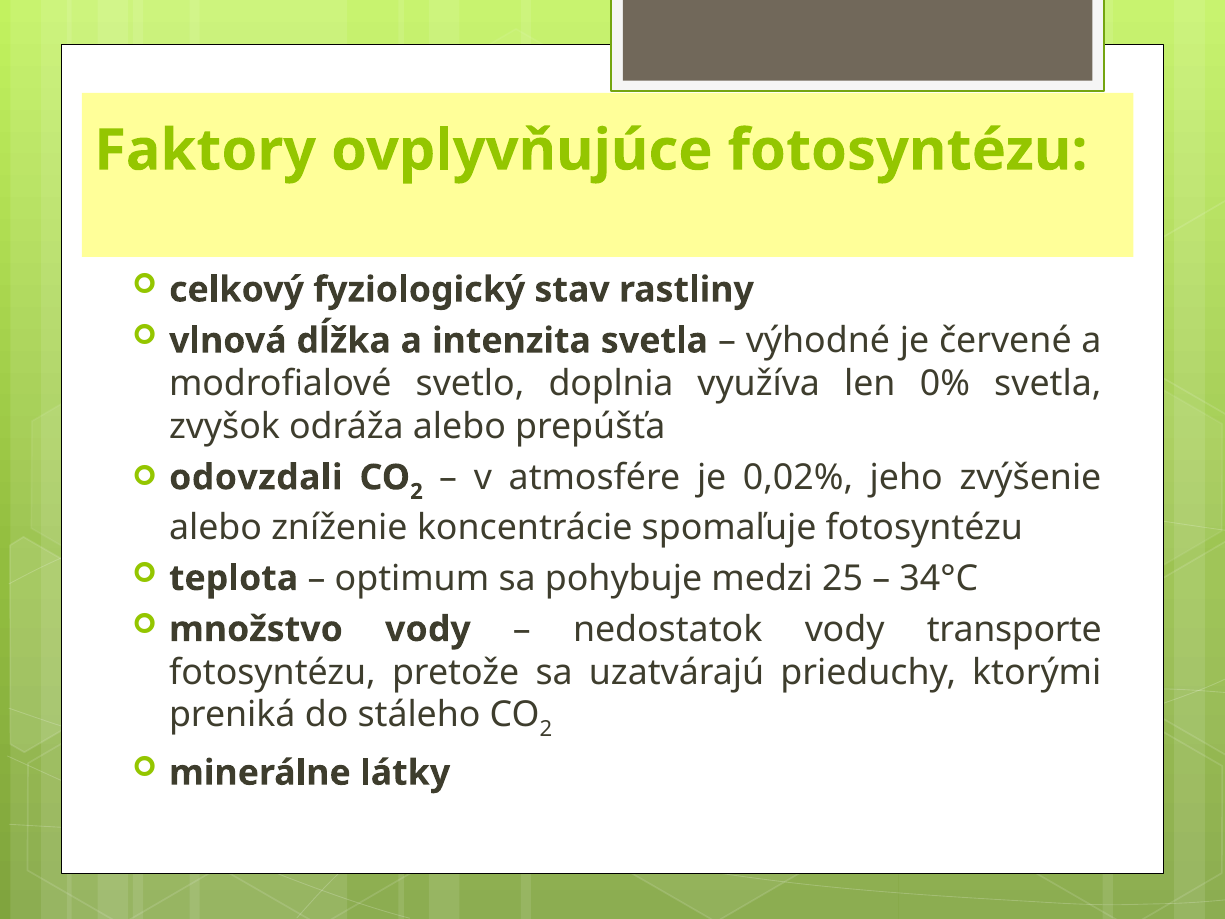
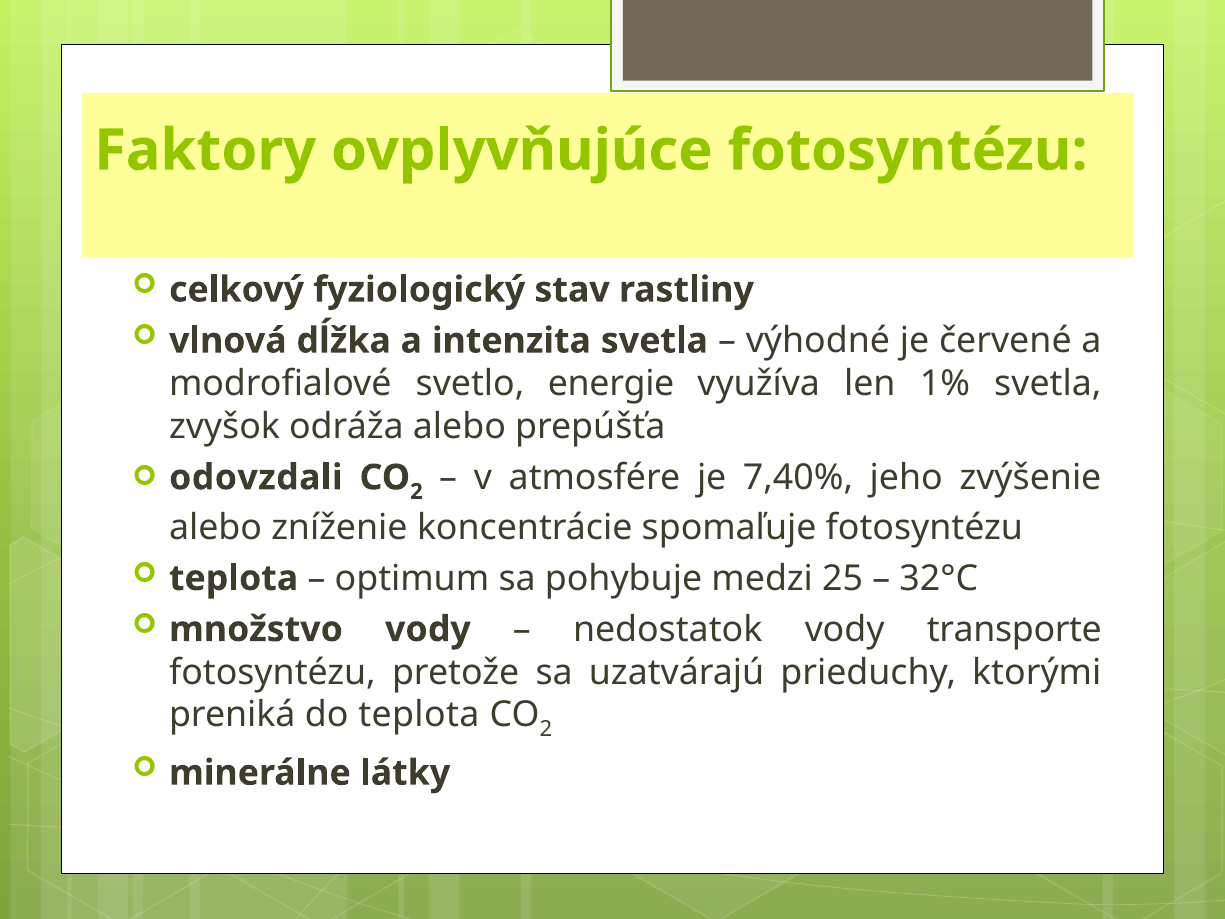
doplnia: doplnia -> energie (611, 384)
0%: 0% -> 1% (945, 384)
0,02%: 0,02% -> 7,40% (798, 477)
34°C: 34°C -> 32°C (939, 578)
do stáleho: stáleho -> teplota (419, 715)
